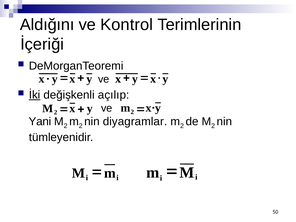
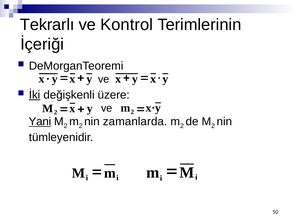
Aldığını: Aldığını -> Tekrarlı (47, 25)
açılıp: açılıp -> üzere (114, 95)
Yani underline: none -> present (40, 122)
diyagramlar: diyagramlar -> zamanlarda (135, 122)
